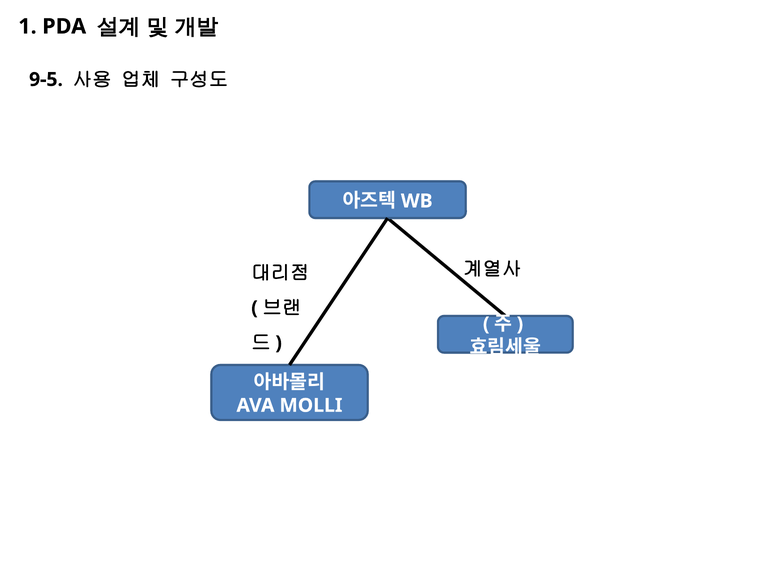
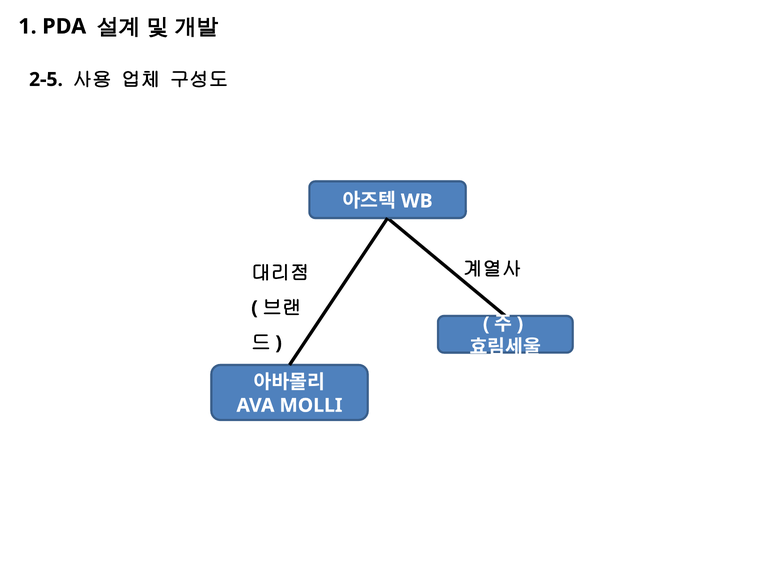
9-5: 9-5 -> 2-5 (46, 80)
